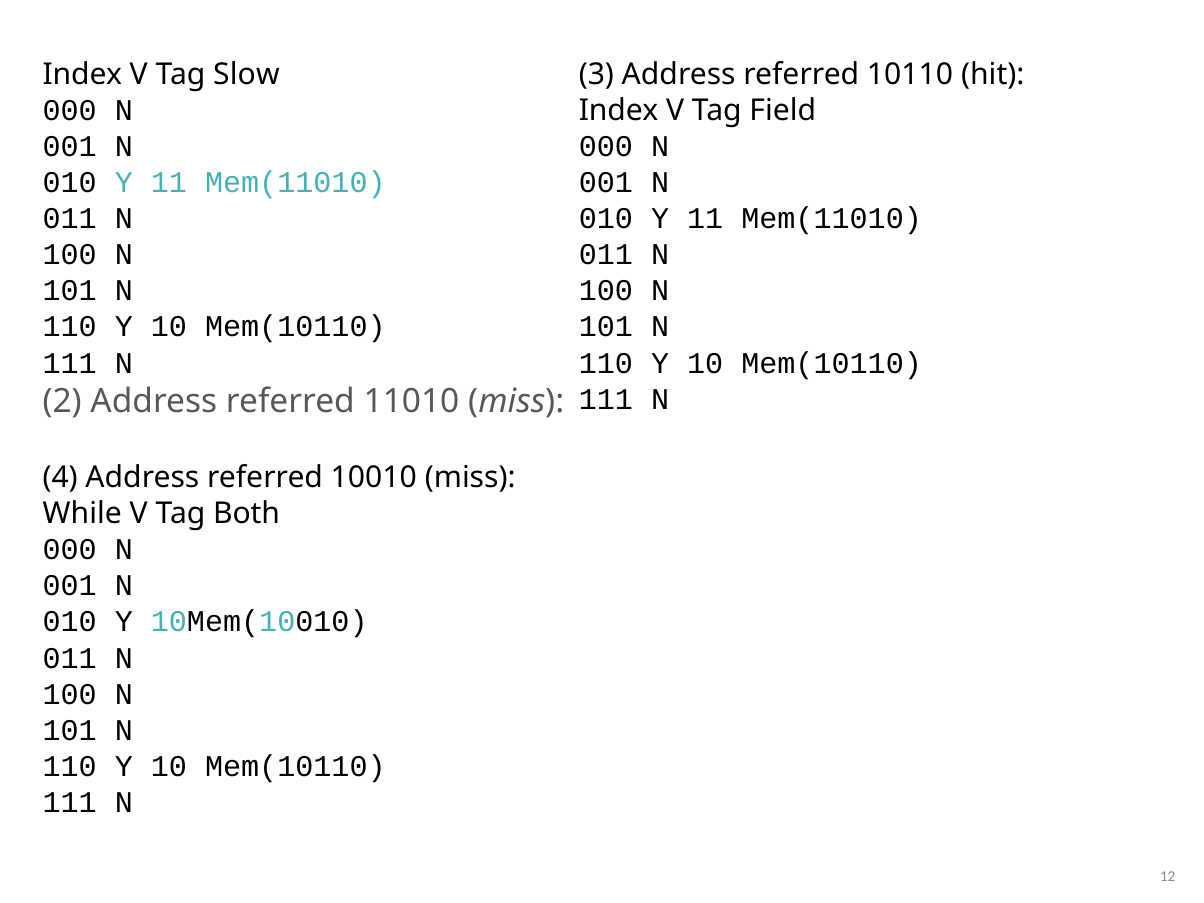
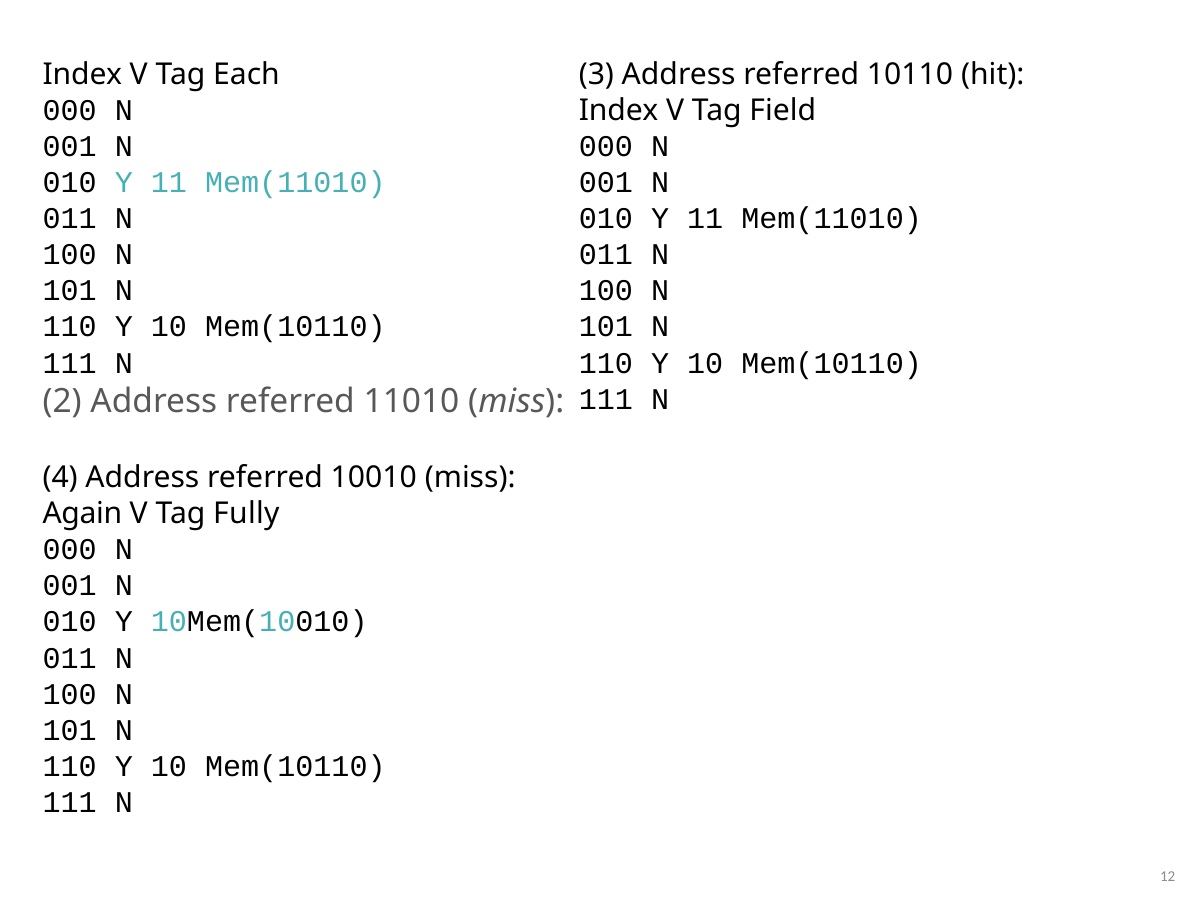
Slow: Slow -> Each (247, 74)
While: While -> Again (82, 514)
Both: Both -> Fully (246, 514)
